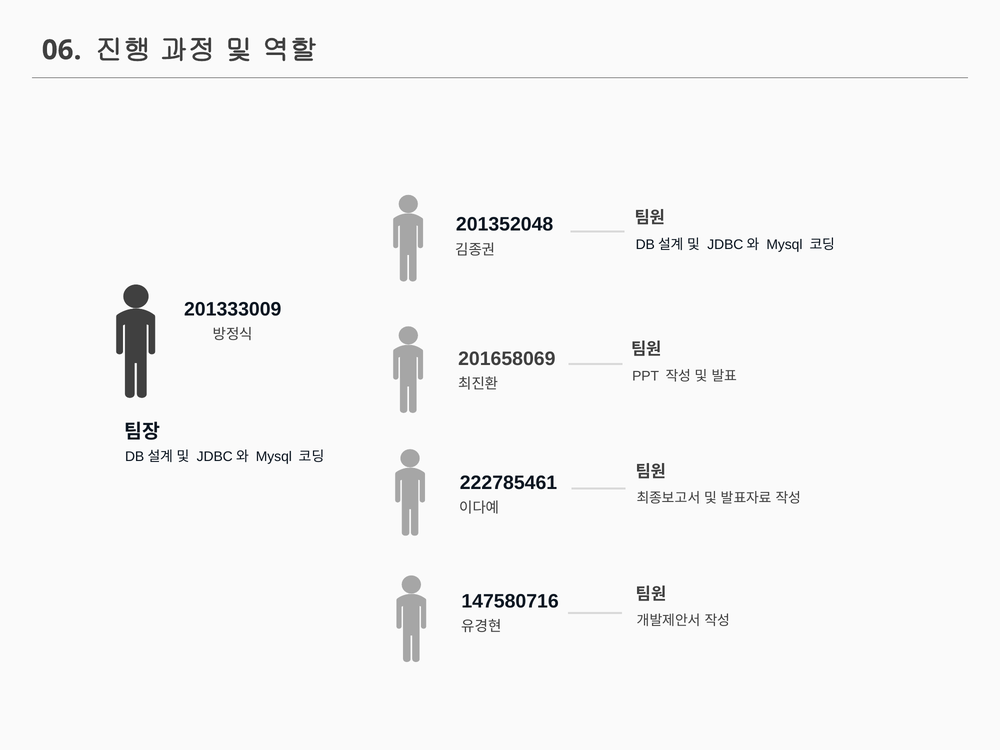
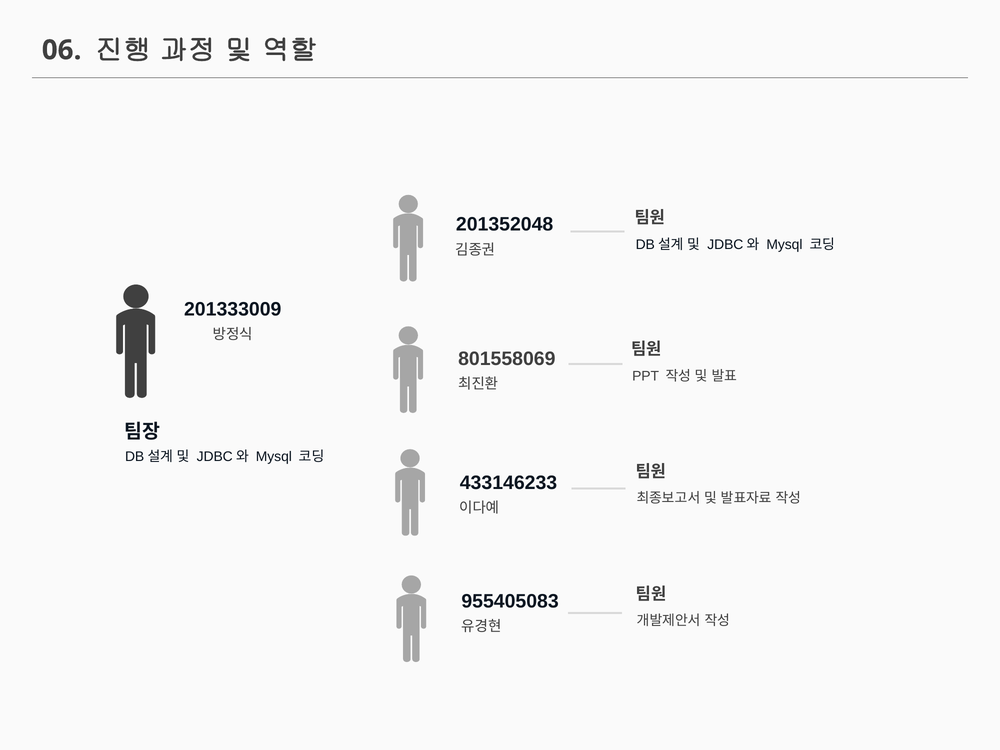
201658069: 201658069 -> 801558069 (507, 359)
222785461: 222785461 -> 433146233 (508, 483)
147580716: 147580716 -> 955405083 (510, 601)
